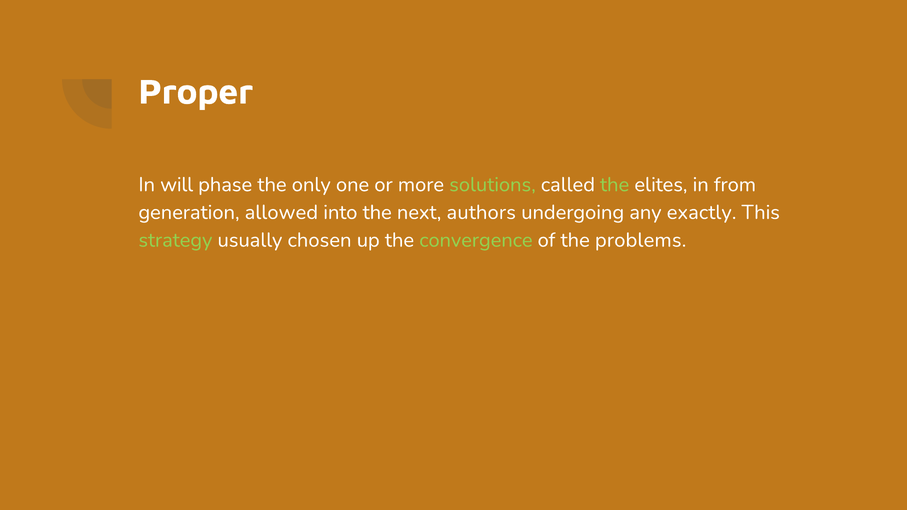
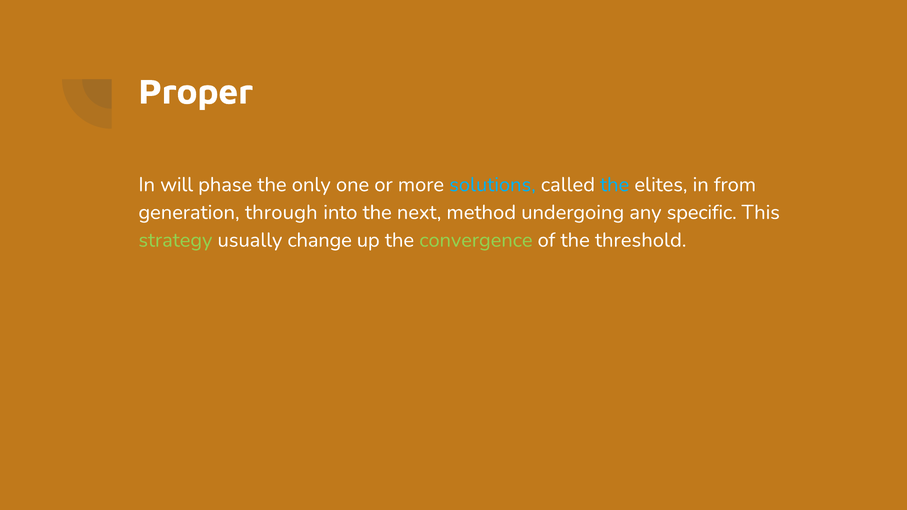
solutions colour: light green -> light blue (492, 185)
the colour: light green -> light blue (615, 185)
allowed: allowed -> through (281, 212)
authors: authors -> method (481, 212)
exactly: exactly -> specific (702, 212)
chosen: chosen -> change (320, 240)
problems: problems -> threshold (641, 240)
